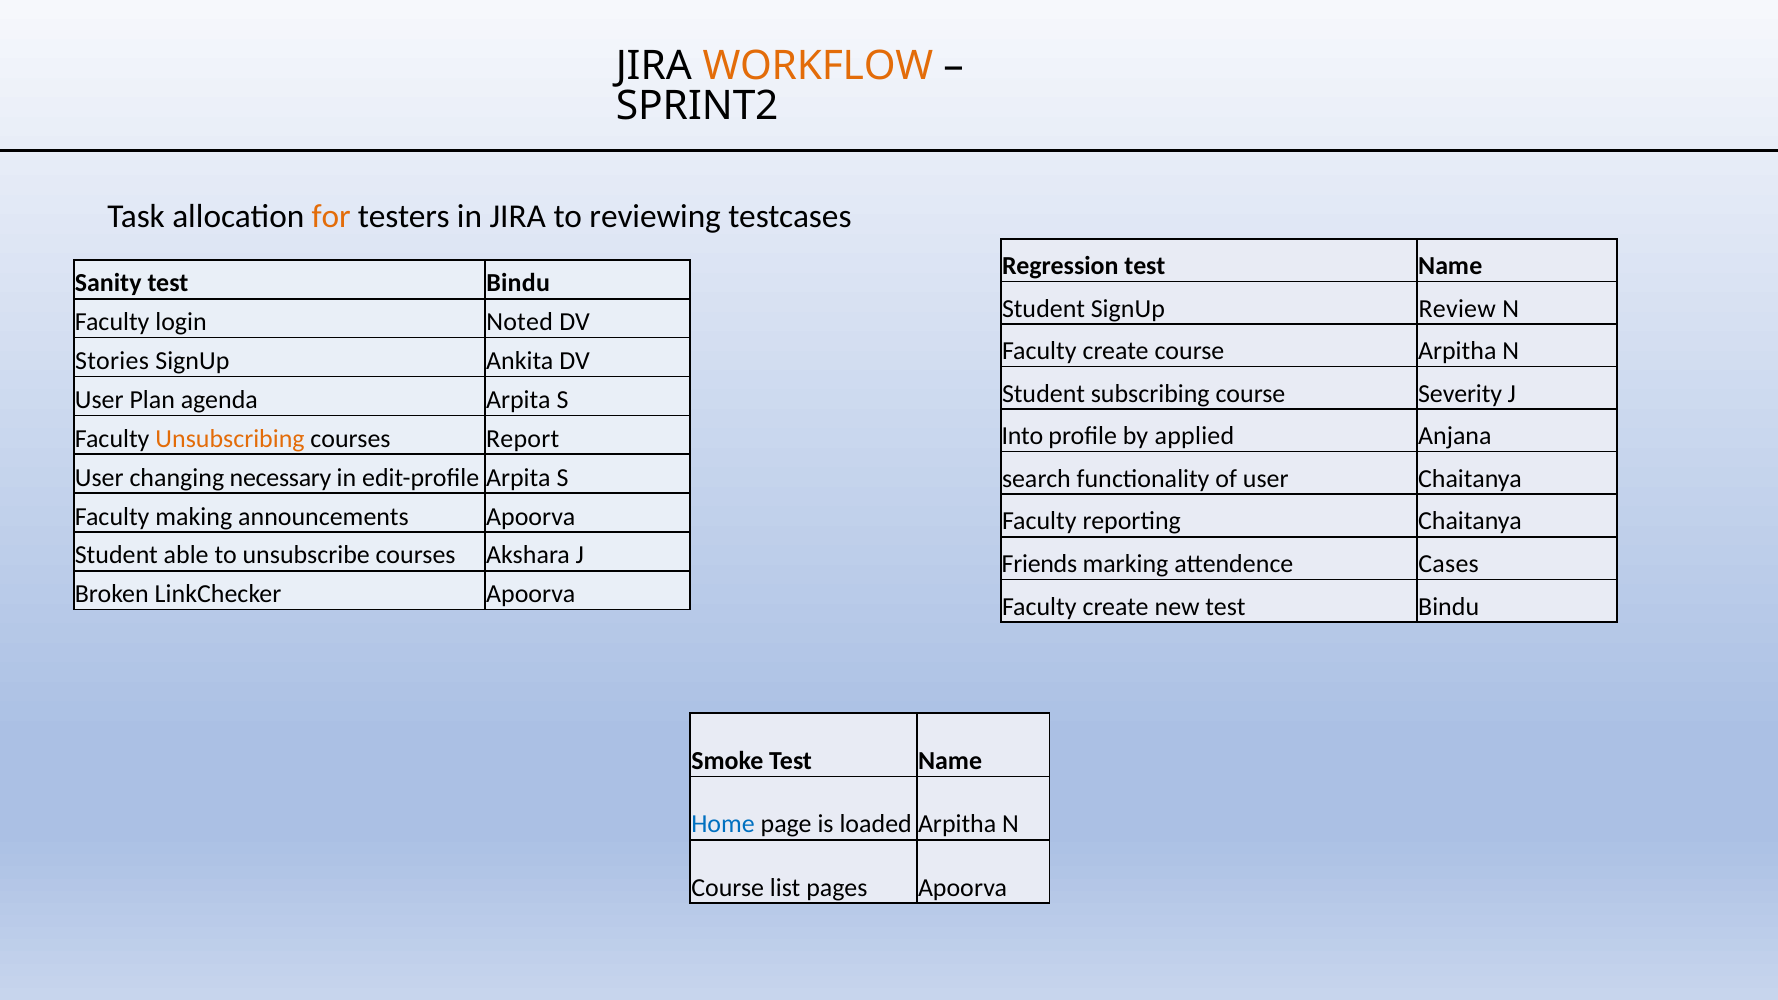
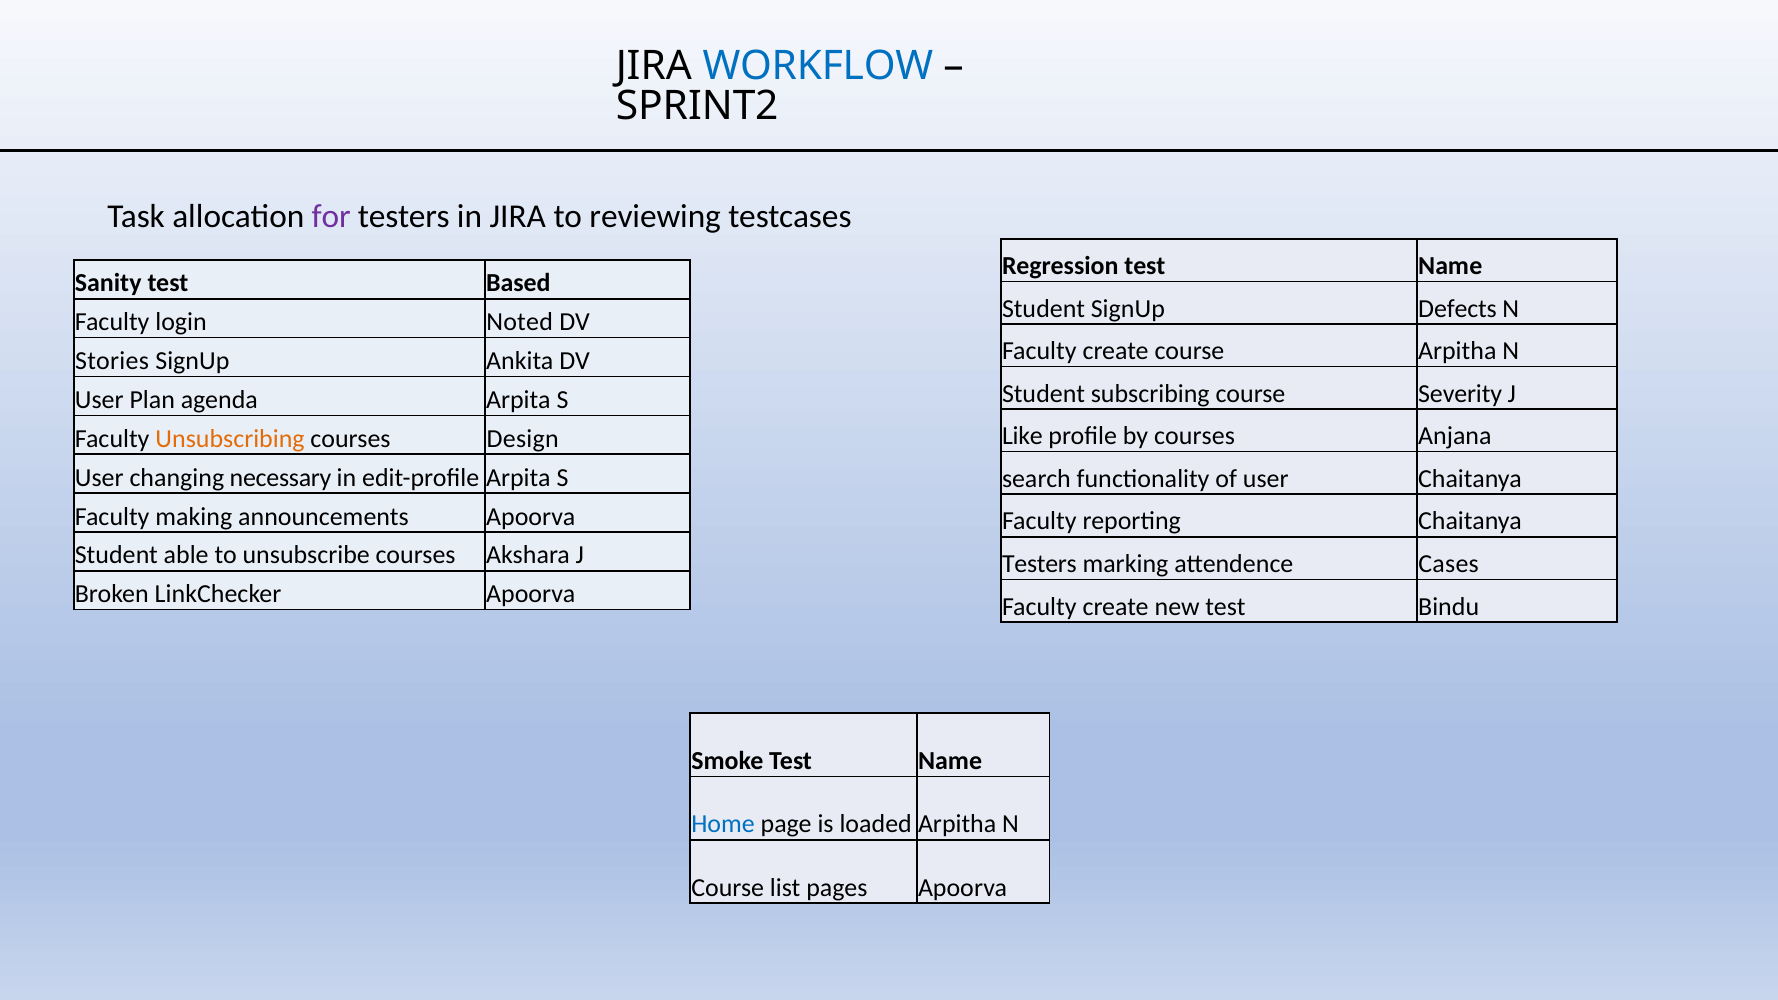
WORKFLOW colour: orange -> blue (818, 66)
for colour: orange -> purple (331, 216)
Sanity test Bindu: Bindu -> Based (518, 283)
Review: Review -> Defects (1457, 309)
Into: Into -> Like (1022, 436)
by applied: applied -> courses (1195, 436)
Report: Report -> Design (523, 439)
Friends: Friends -> Testers (1039, 564)
